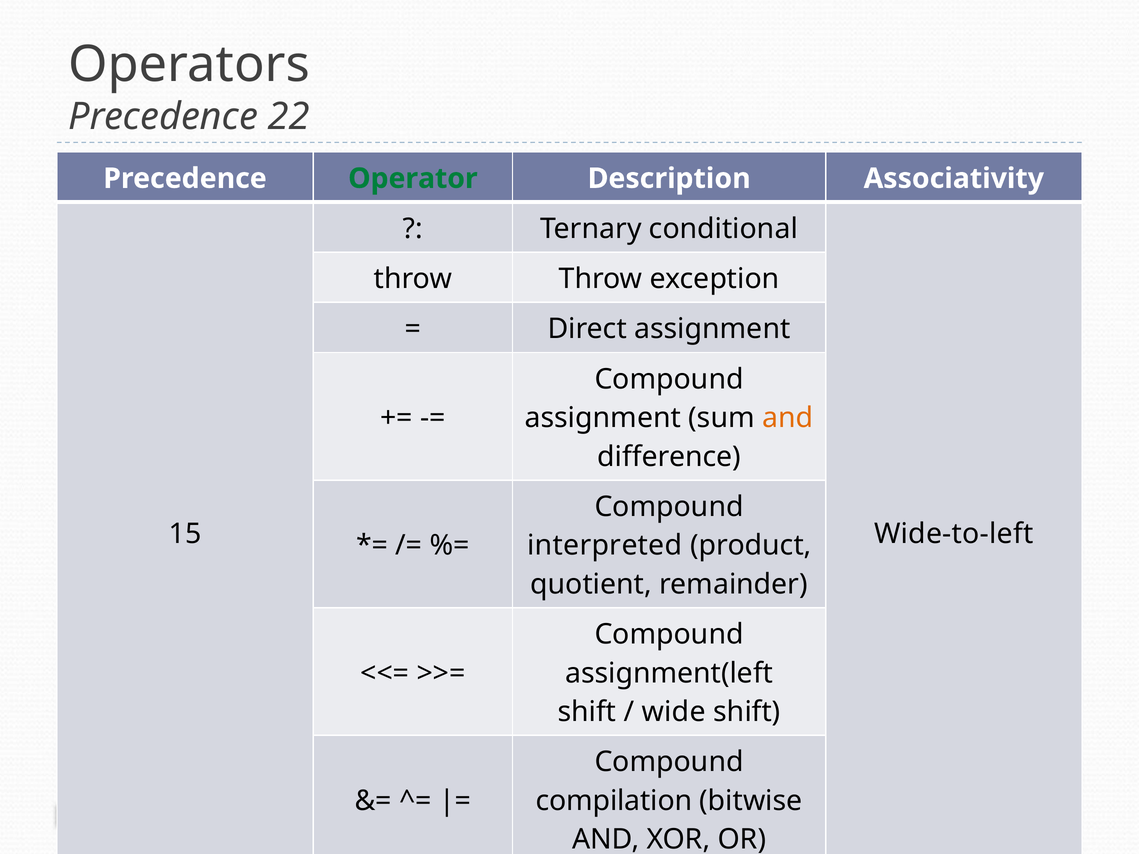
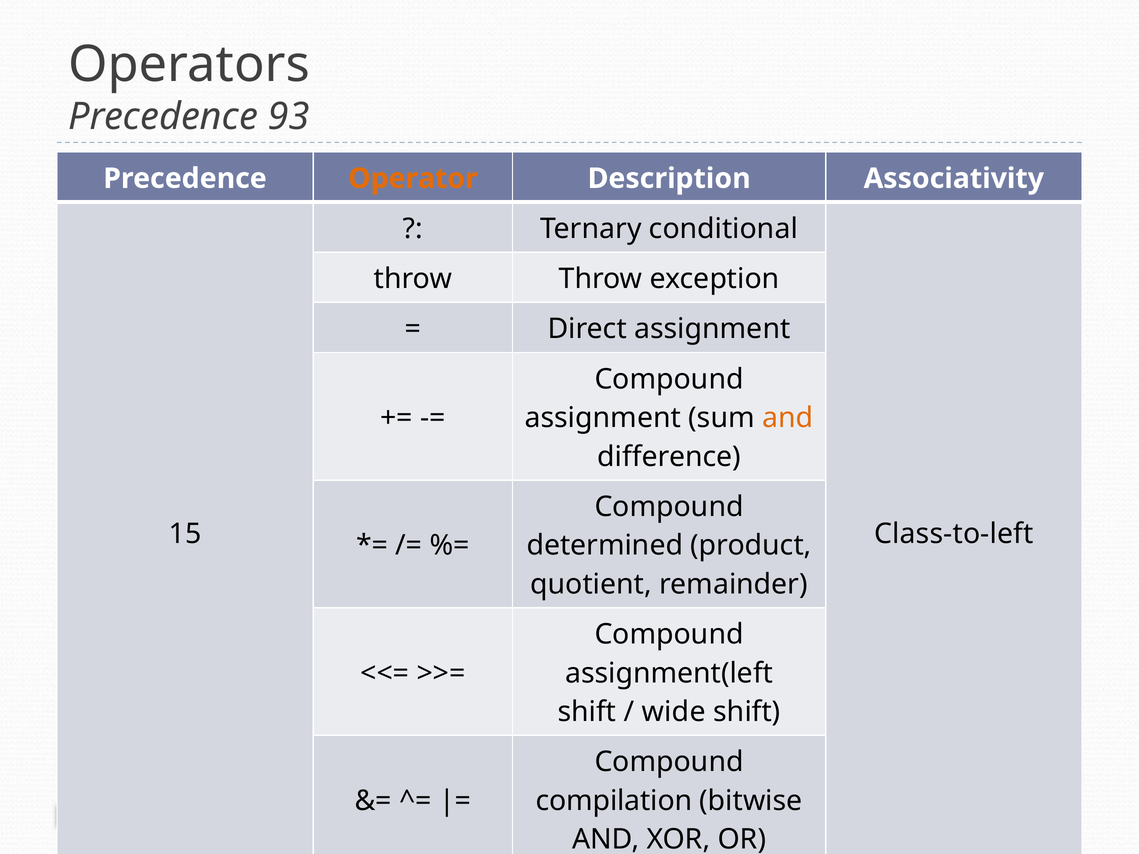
22: 22 -> 93 (289, 117)
Operator colour: green -> orange (413, 179)
Wide-to-left: Wide-to-left -> Class-to-left (954, 534)
interpreted: interpreted -> determined (605, 546)
